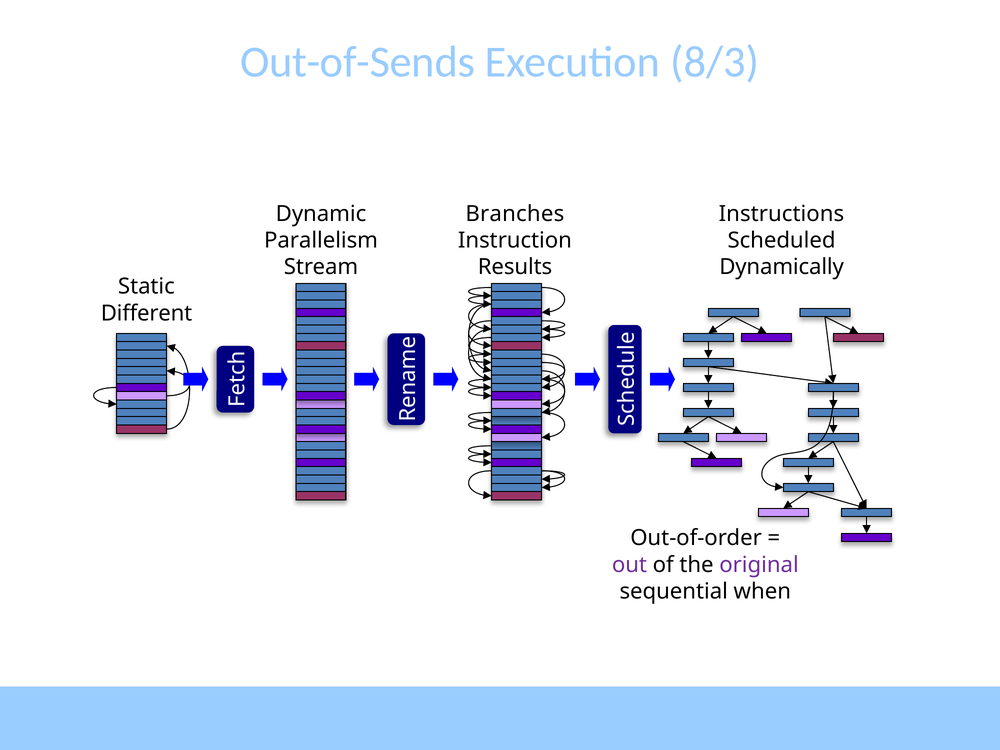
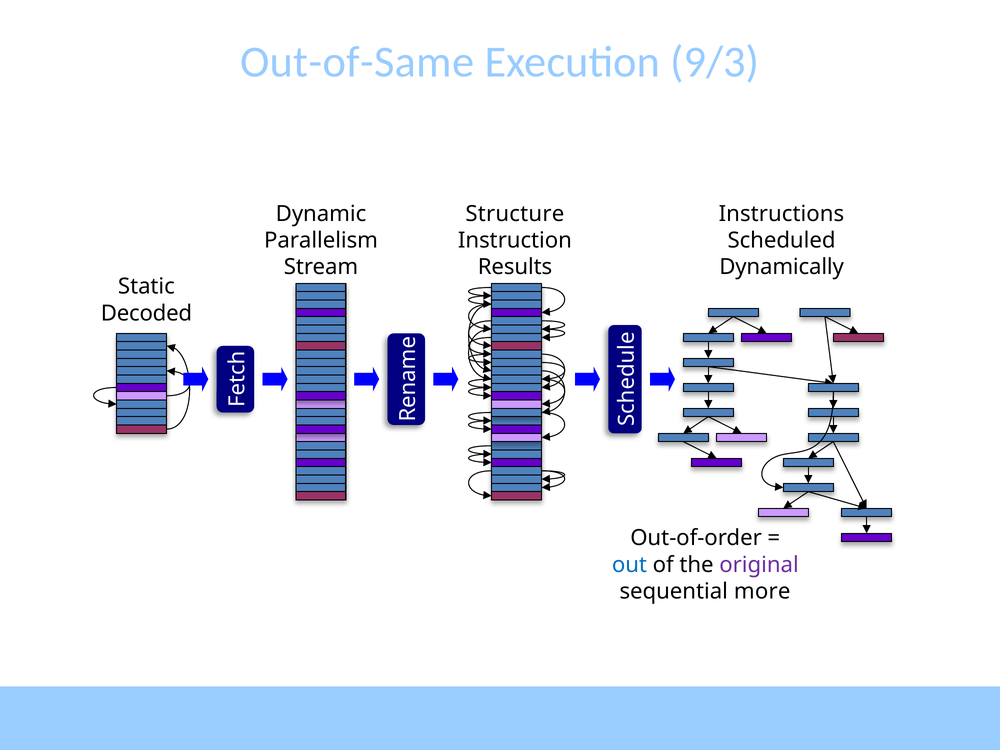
Out-of-Sends: Out-of-Sends -> Out-of-Same (357, 62)
8/3: 8/3 -> 9/3 (715, 62)
Branches: Branches -> Structure (515, 214)
Different: Different -> Decoded (146, 313)
out colour: purple -> blue (629, 565)
when: when -> more (762, 591)
